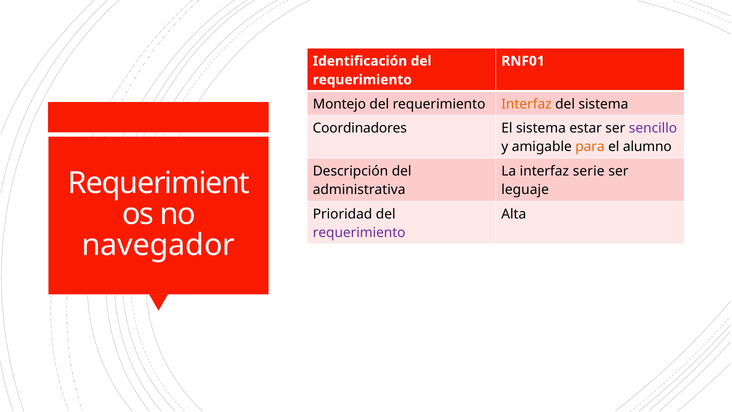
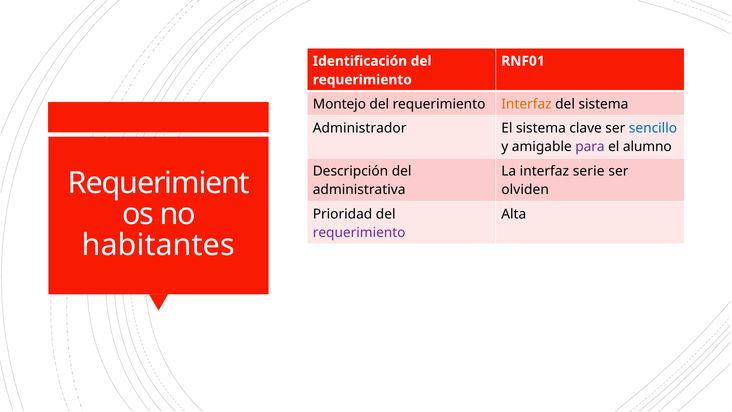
Coordinadores: Coordinadores -> Administrador (360, 128)
estar: estar -> clave (586, 128)
sencillo colour: purple -> blue (653, 128)
para colour: orange -> purple (590, 147)
leguaje: leguaje -> olviden (525, 190)
navegador: navegador -> habitantes (158, 245)
